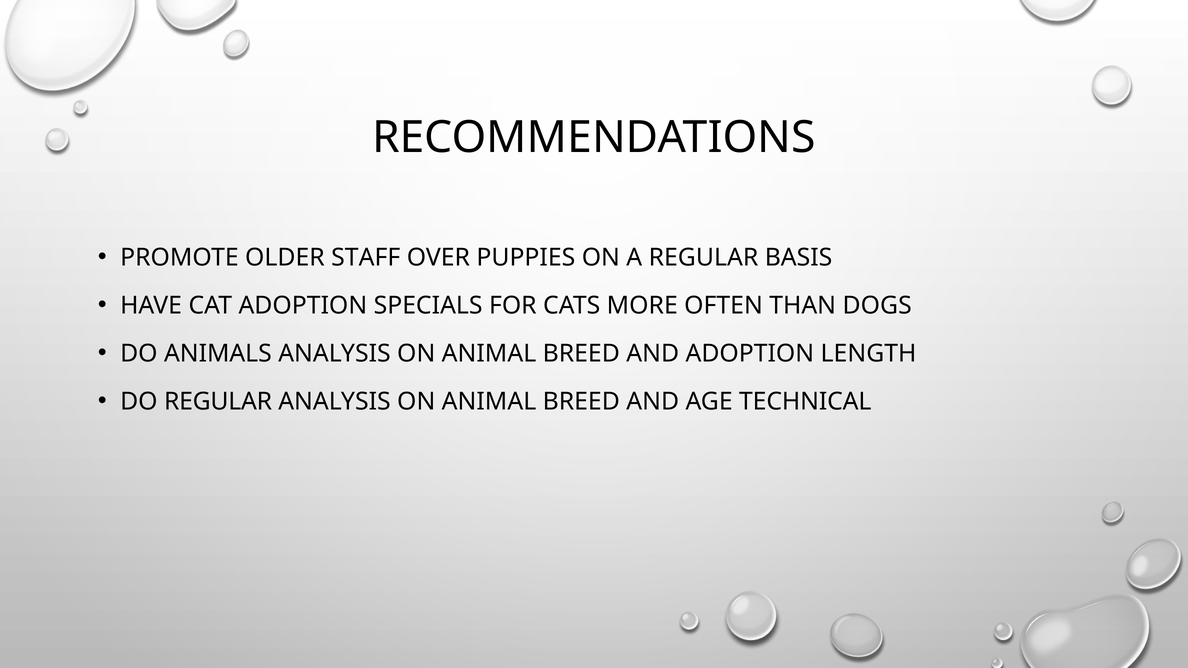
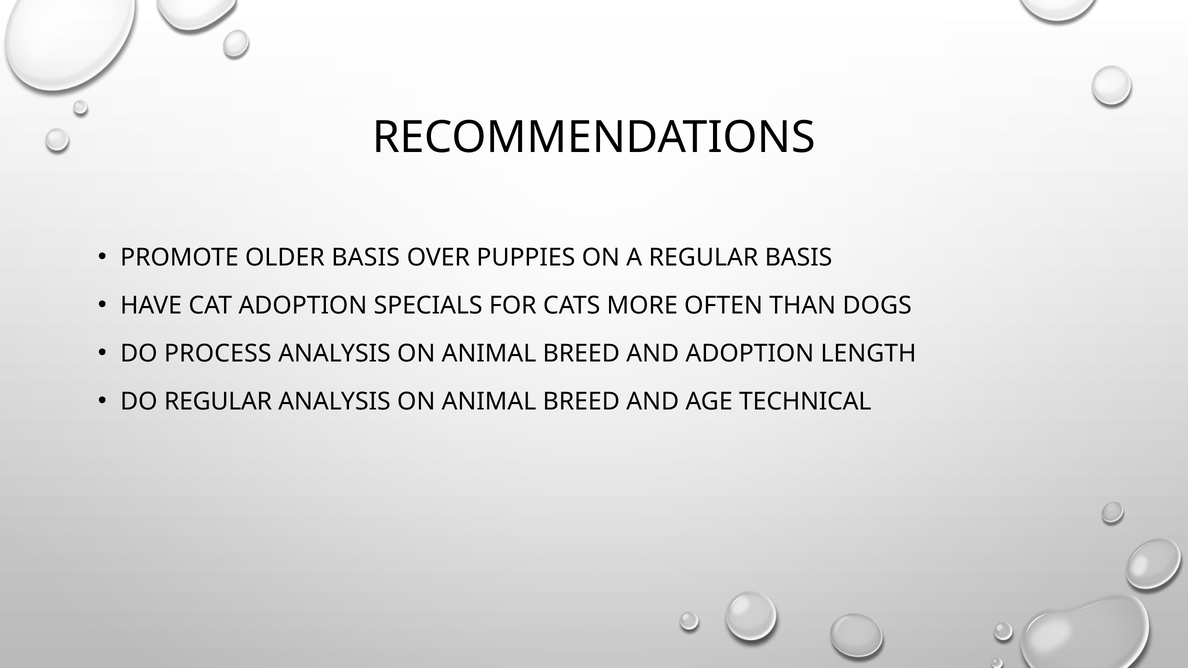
OLDER STAFF: STAFF -> BASIS (366, 258)
ANIMALS: ANIMALS -> PROCESS (218, 354)
